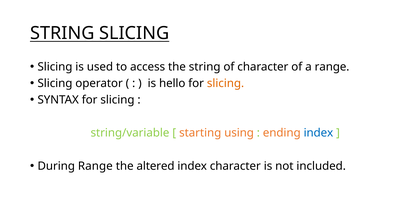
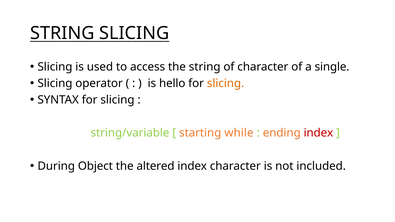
a range: range -> single (332, 67)
using: using -> while (239, 133)
index colour: blue -> red (318, 133)
During Range: Range -> Object (95, 166)
